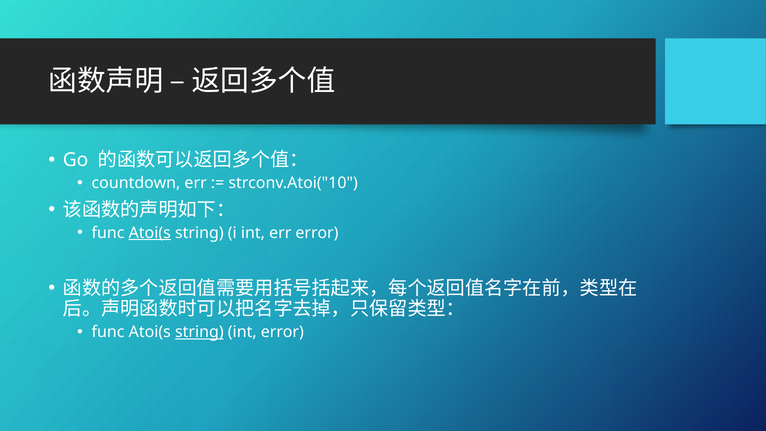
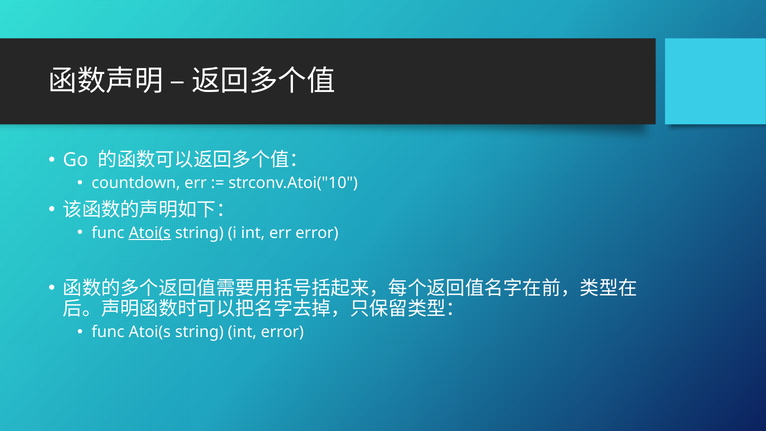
string underline: present -> none (199, 332)
